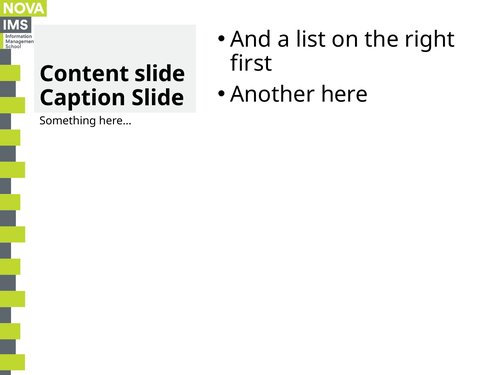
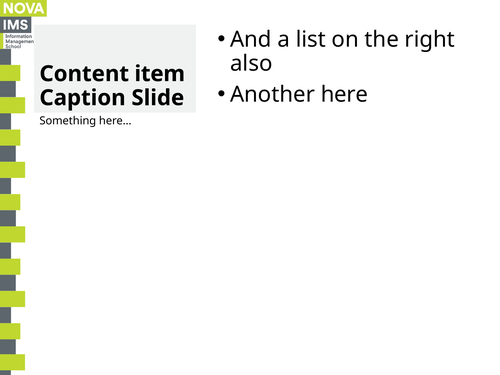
first: first -> also (251, 63)
Content slide: slide -> item (160, 74)
